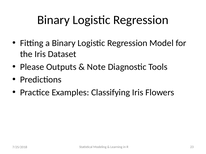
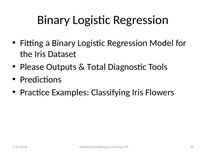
Note: Note -> Total (96, 67)
